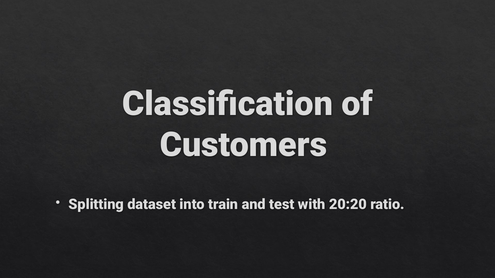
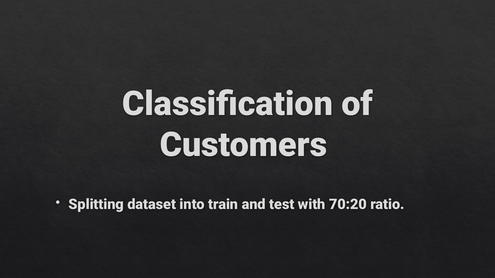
20:20: 20:20 -> 70:20 (348, 205)
